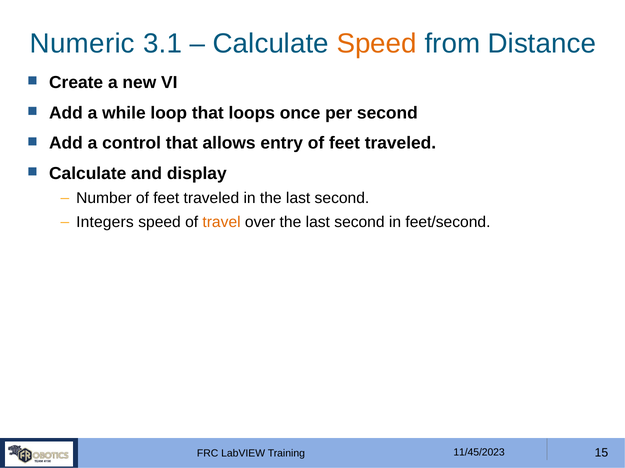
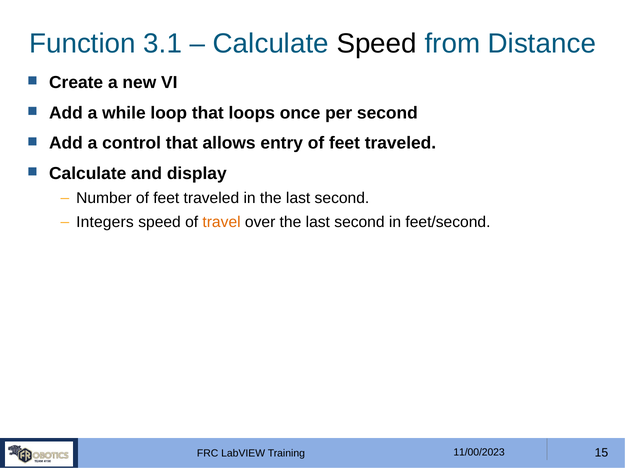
Numeric: Numeric -> Function (82, 43)
Speed colour: orange -> black (377, 43)
11/45/2023: 11/45/2023 -> 11/00/2023 (479, 453)
